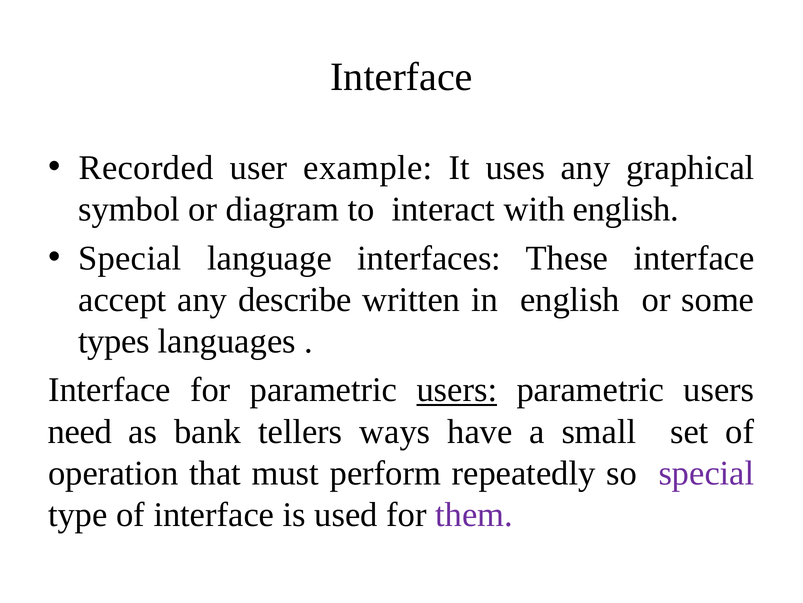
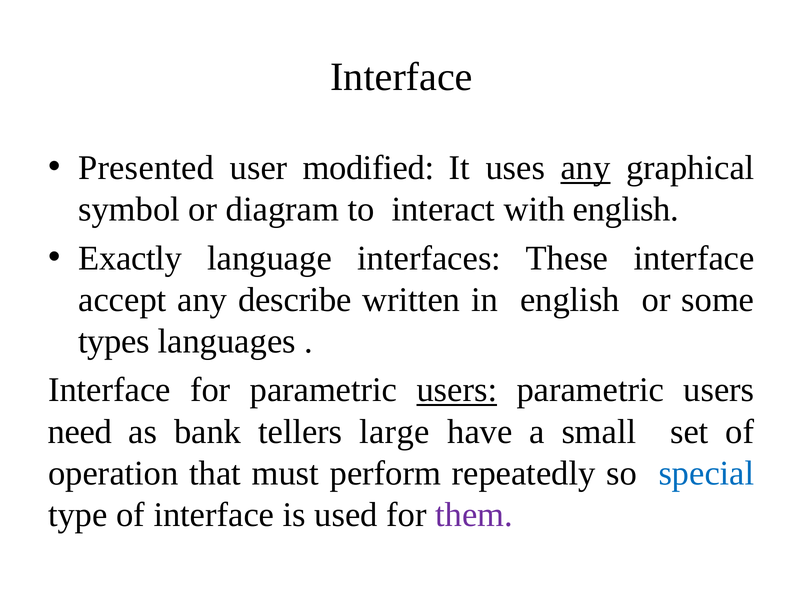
Recorded: Recorded -> Presented (146, 168)
example: example -> modified (368, 168)
any underline: none -> present (586, 168)
Special: Special -> Exactly (130, 258)
ways: ways -> large (395, 431)
special colour: purple -> blue (706, 473)
